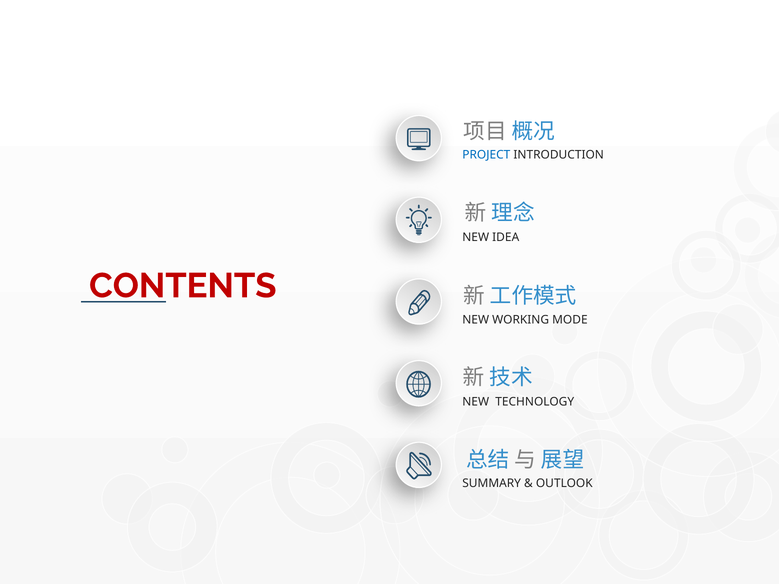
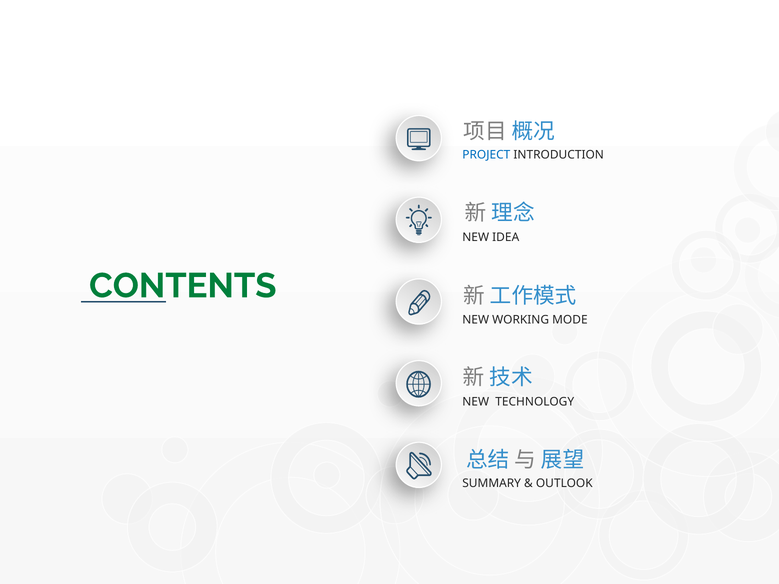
CONTENTS colour: red -> green (183, 286)
